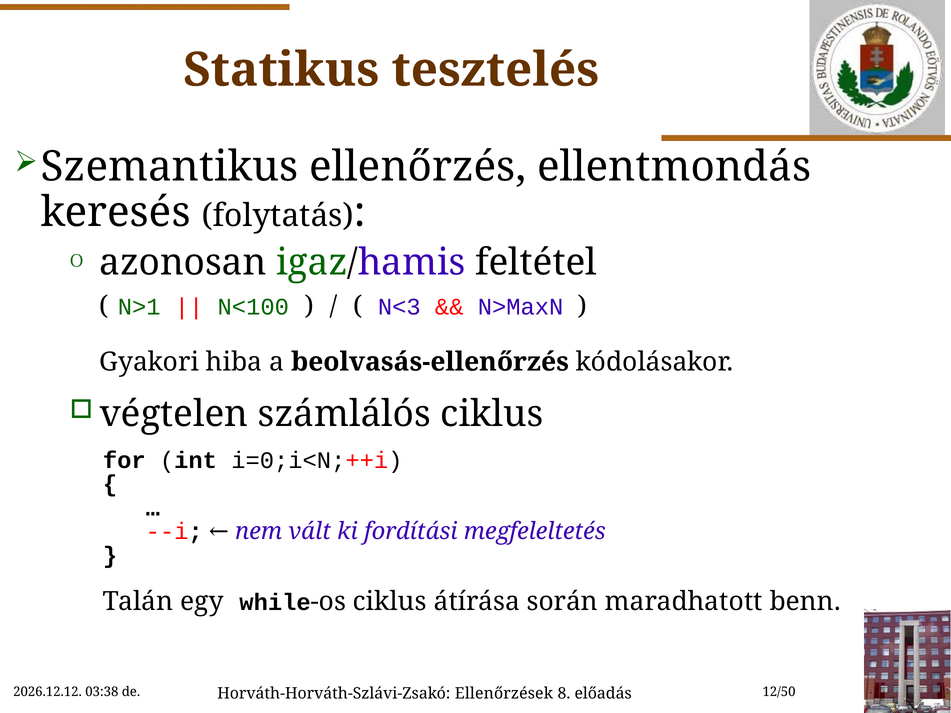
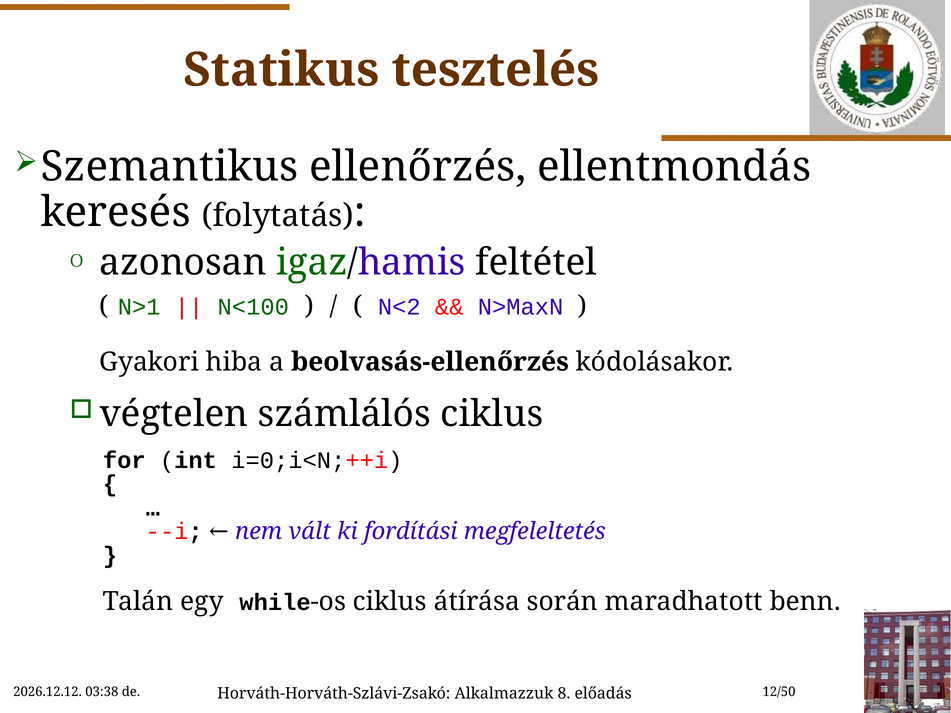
N<3: N<3 -> N<2 (399, 307)
Ellenőrzések: Ellenőrzések -> Alkalmazzuk (504, 694)
